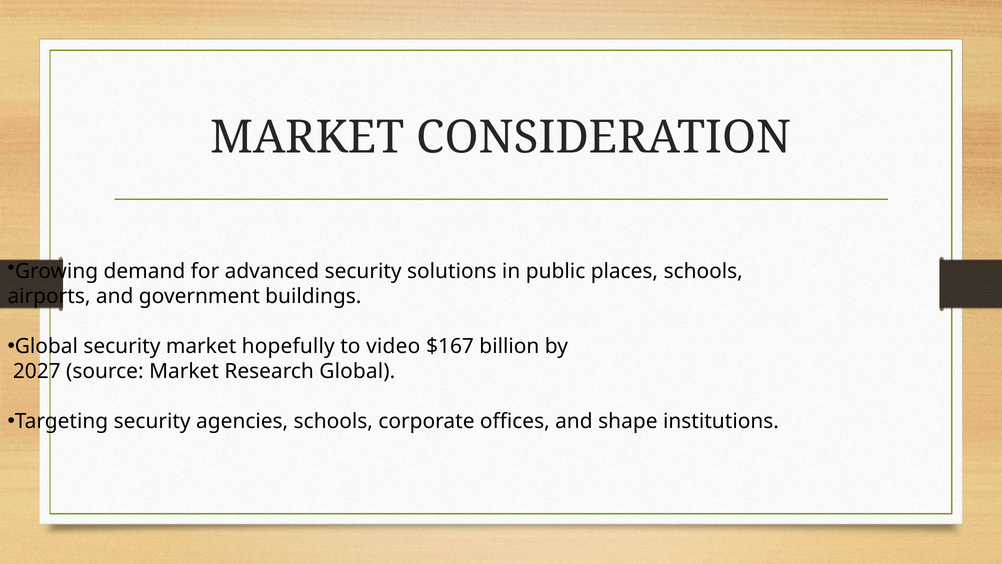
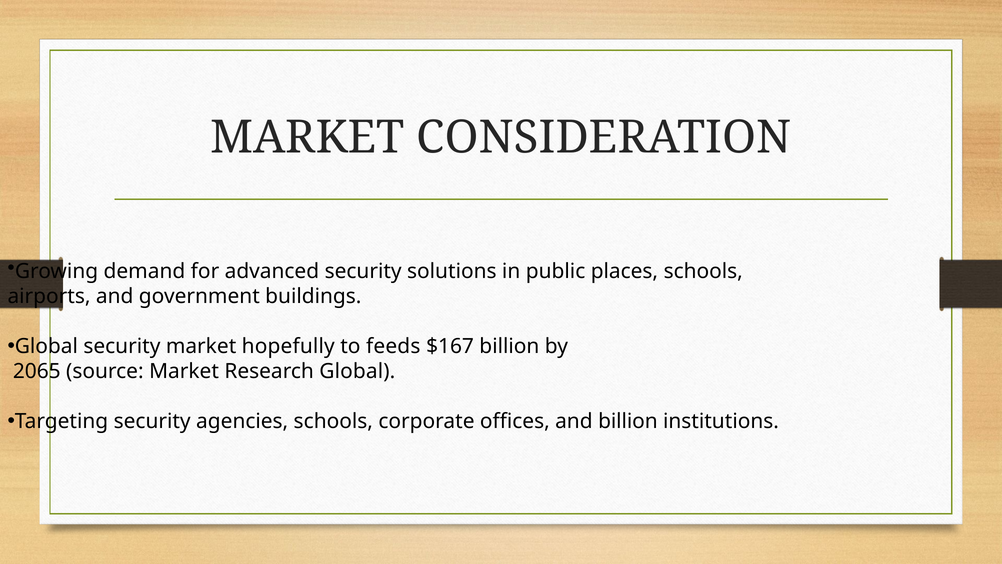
video: video -> feeds (393, 346)
2027: 2027 -> 2065 (37, 371)
and shape: shape -> billion (628, 421)
